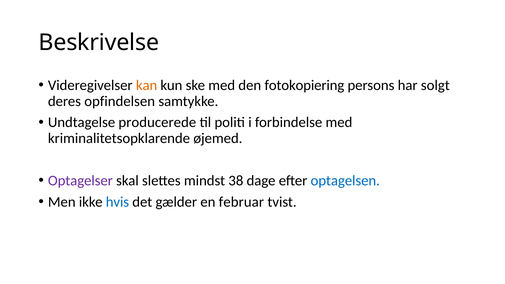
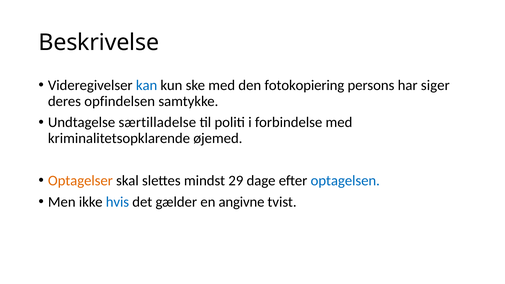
kan colour: orange -> blue (147, 85)
solgt: solgt -> siger (435, 85)
producerede: producerede -> særtilladelse (157, 122)
Optagelser colour: purple -> orange (80, 181)
38: 38 -> 29 (236, 181)
februar: februar -> angivne (242, 202)
